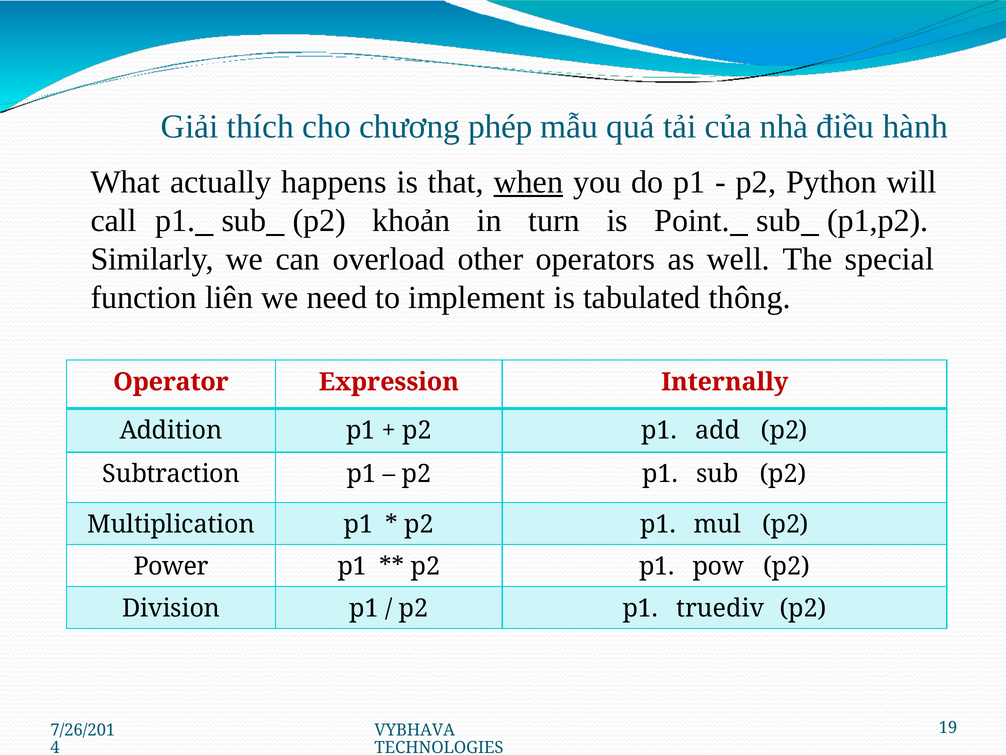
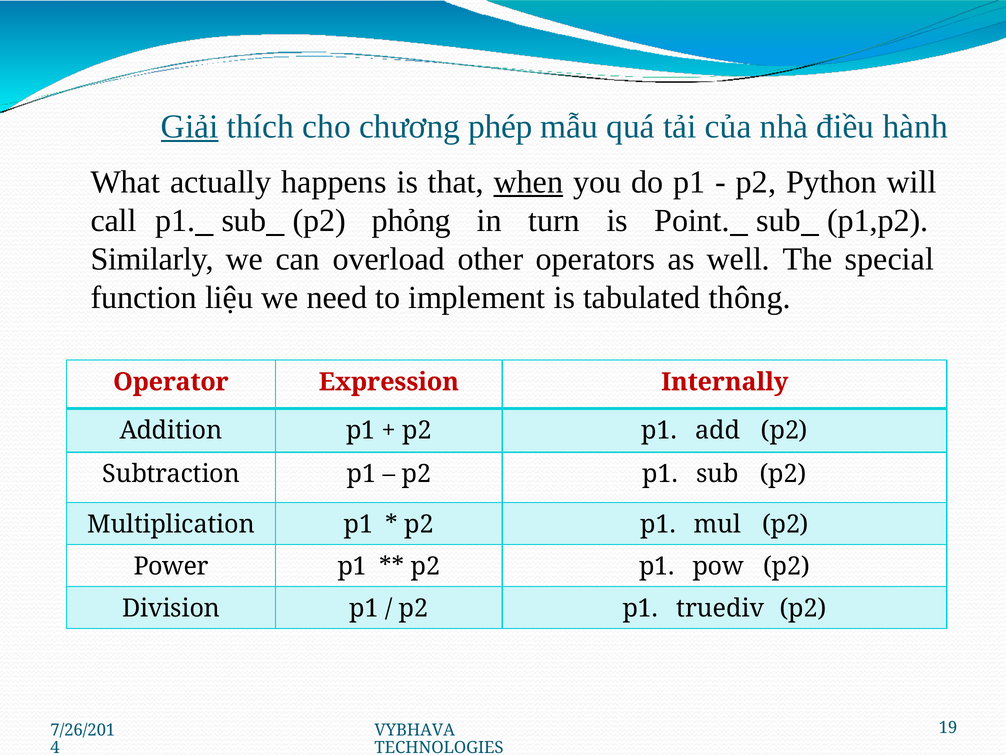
Giải underline: none -> present (190, 126)
khoản: khoản -> phỏng (411, 221)
liên: liên -> liệu (229, 298)
